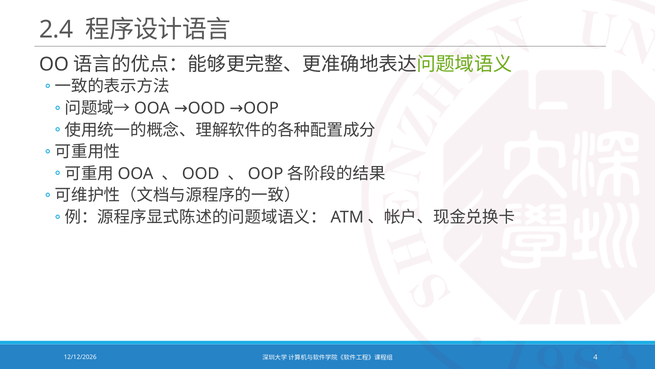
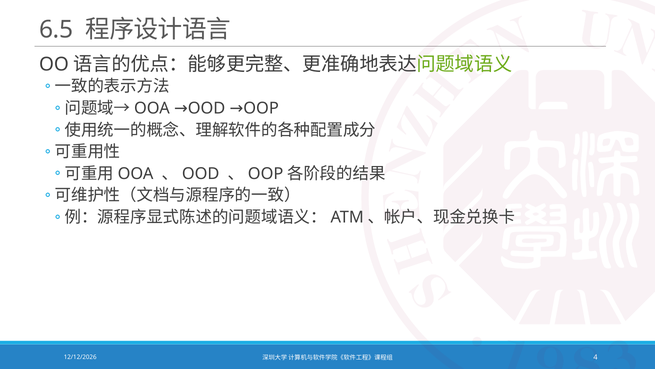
2.4: 2.4 -> 6.5 (56, 30)
